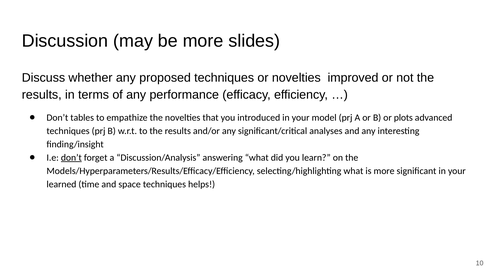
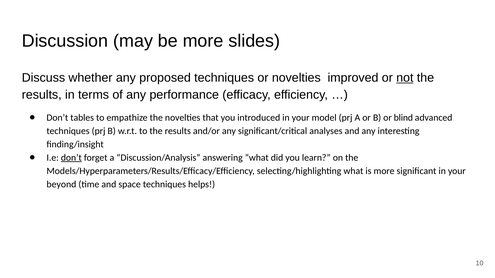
not underline: none -> present (405, 78)
plots: plots -> blind (403, 118)
learned: learned -> beyond (61, 184)
